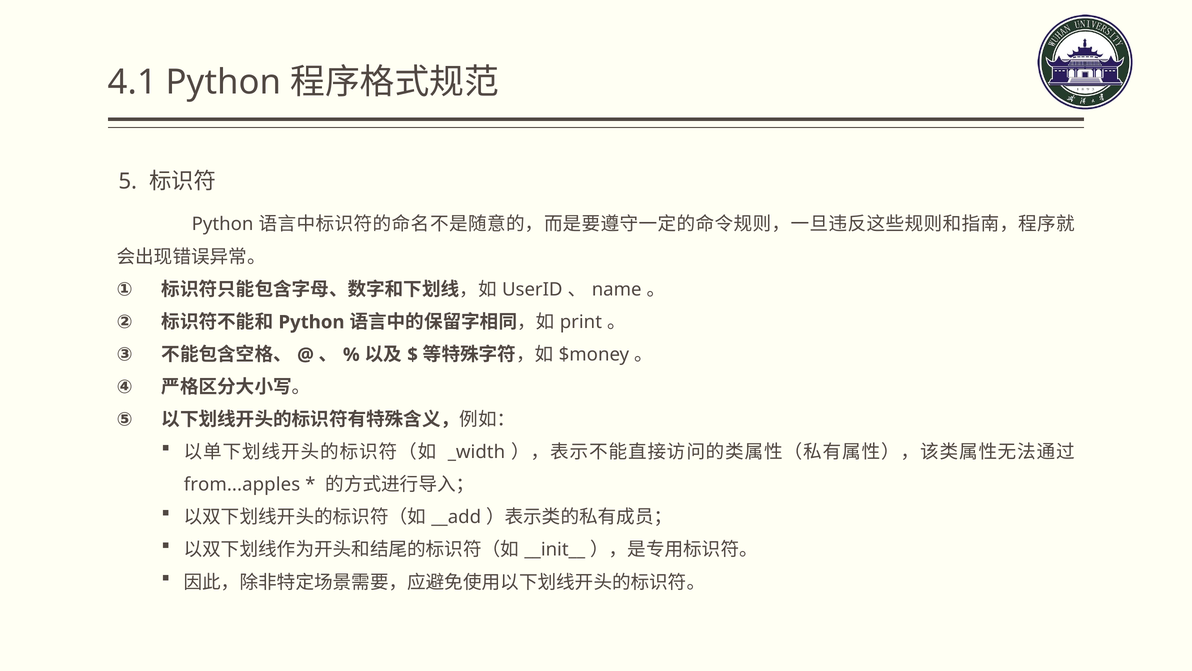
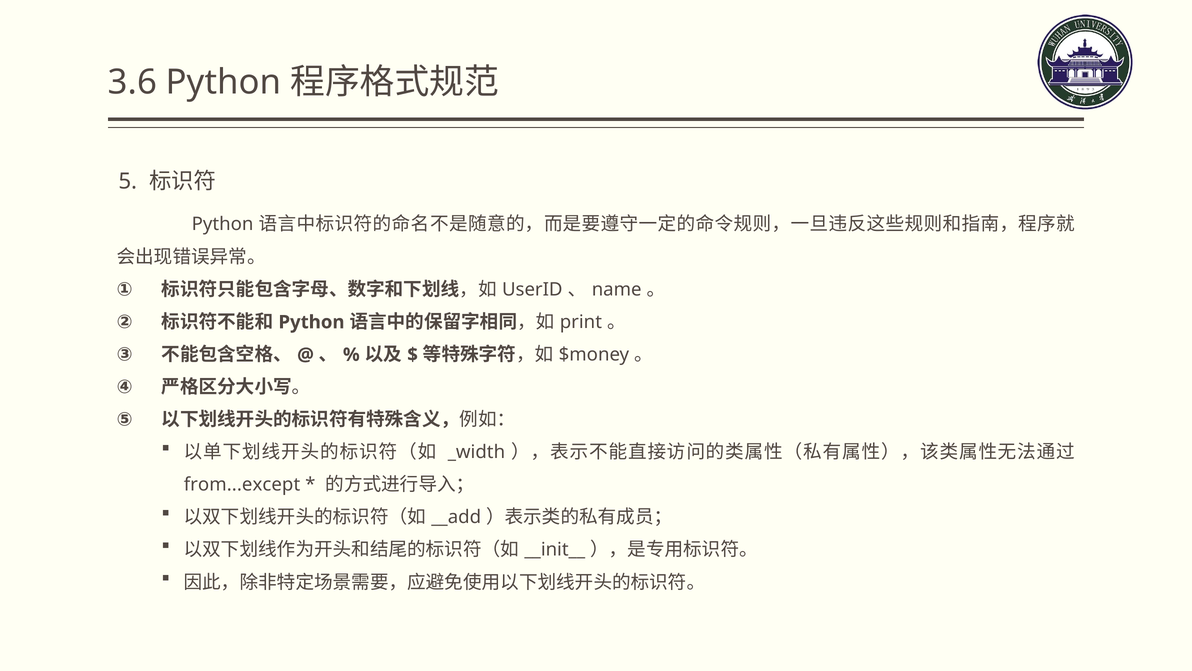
4.1: 4.1 -> 3.6 (132, 82)
from...apples: from...apples -> from...except (242, 484)
